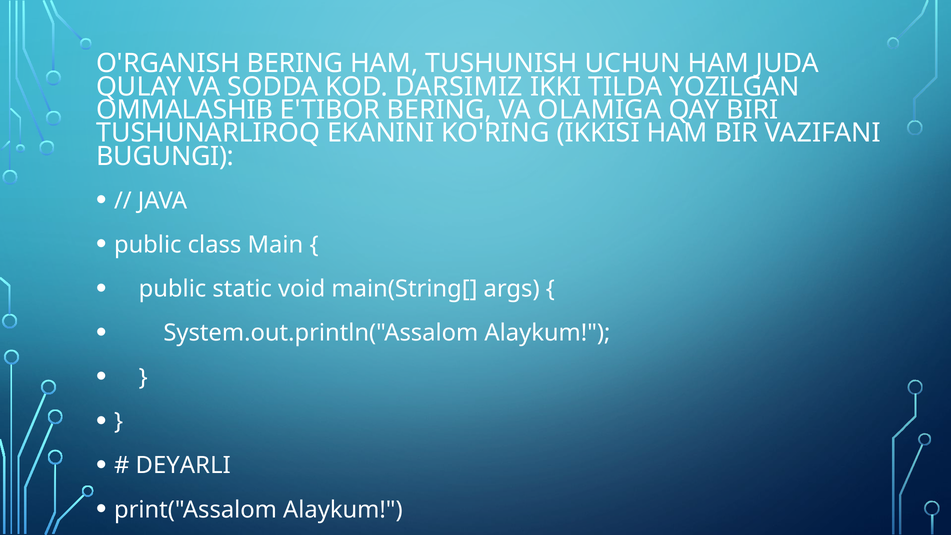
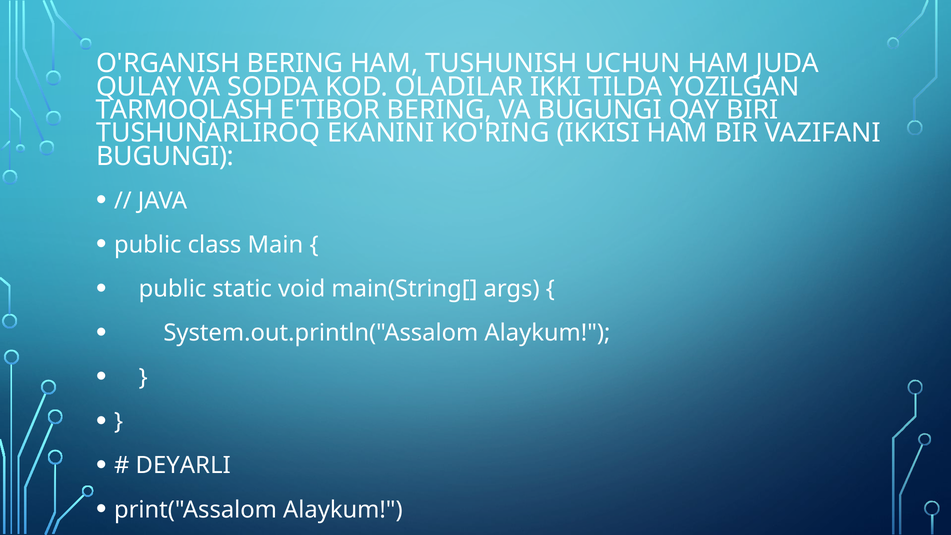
DARSIMIZ: DARSIMIZ -> OLADILAR (459, 87)
OMMALASHIB: OMMALASHIB -> TARMOQLASH (185, 110)
VA OLAMIGA: OLAMIGA -> BUGUNGI (600, 110)
